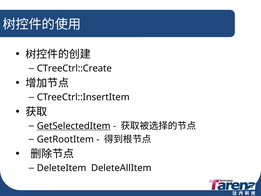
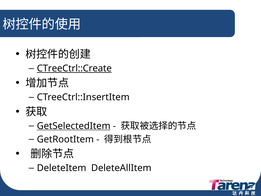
CTreeCtrl::Create underline: none -> present (74, 68)
